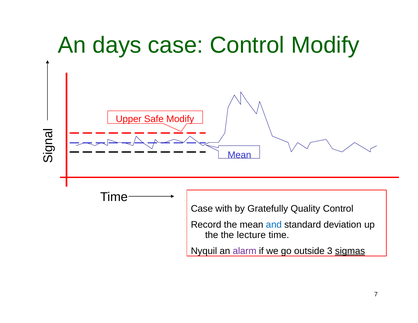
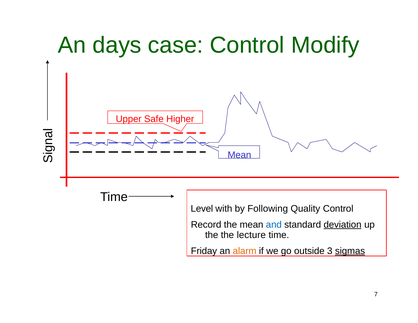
Safe Modify: Modify -> Higher (180, 119)
Case: Case -> Level (202, 209)
Gratefully: Gratefully -> Following (268, 209)
deviation underline: none -> present (343, 225)
Nyquil: Nyquil -> Friday (204, 251)
alarm colour: purple -> orange (245, 251)
